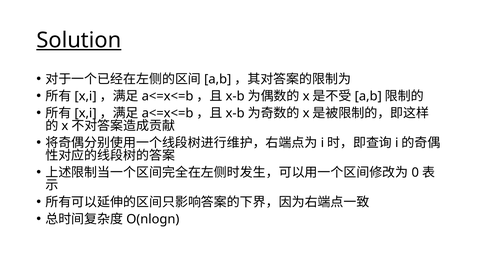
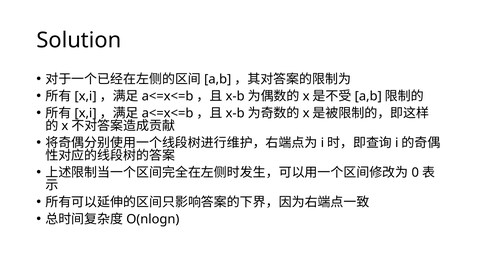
Solution underline: present -> none (79, 40)
